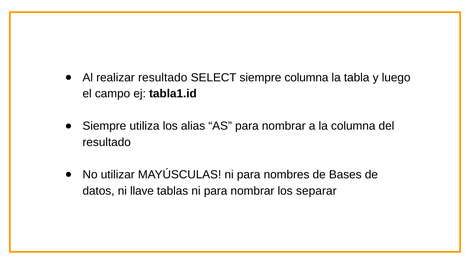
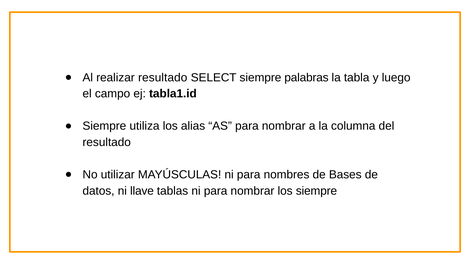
siempre columna: columna -> palabras (306, 78)
los separar: separar -> siempre (316, 191)
